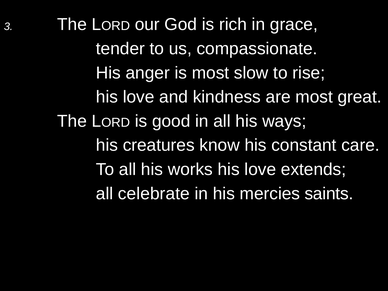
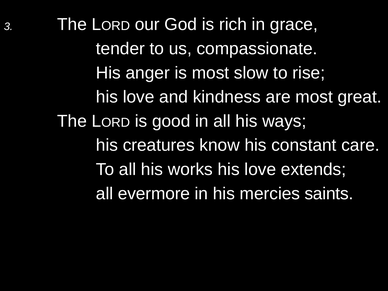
celebrate: celebrate -> evermore (154, 194)
